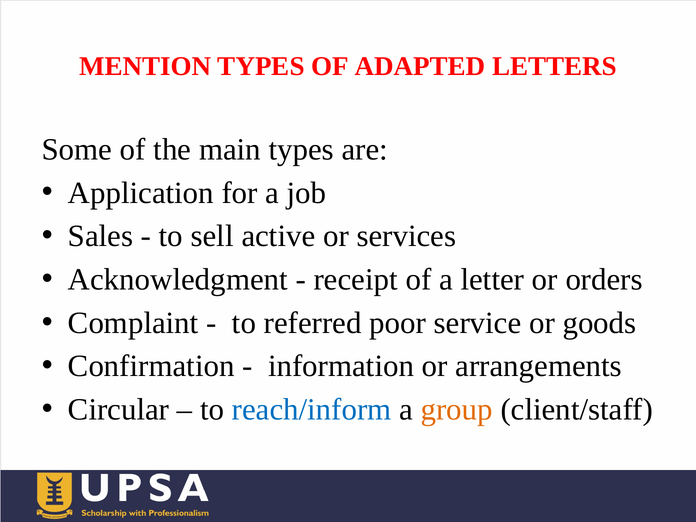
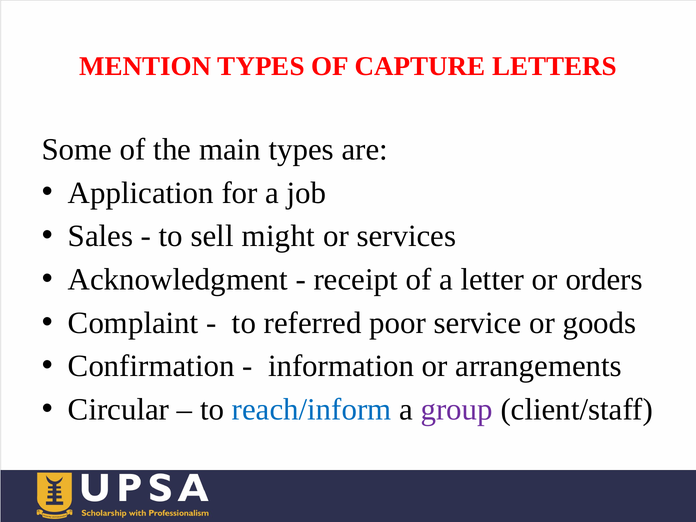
ADAPTED: ADAPTED -> CAPTURE (420, 66)
active: active -> might (278, 236)
group colour: orange -> purple (457, 410)
